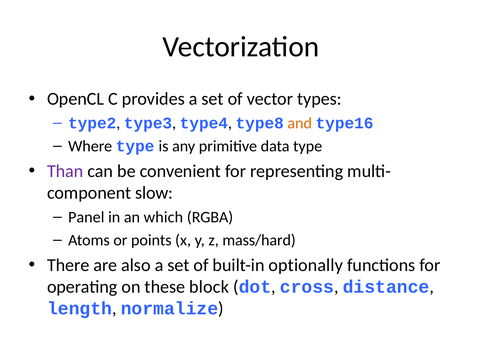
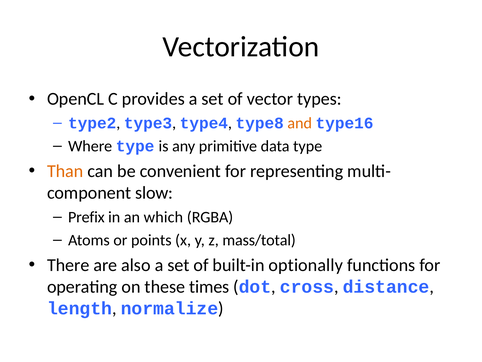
Than colour: purple -> orange (65, 171)
Panel: Panel -> Prefix (86, 217)
mass/hard: mass/hard -> mass/total (259, 240)
block: block -> times (209, 286)
